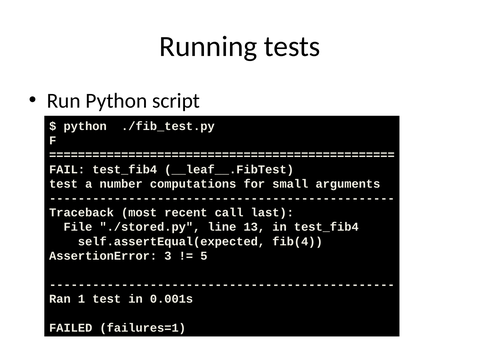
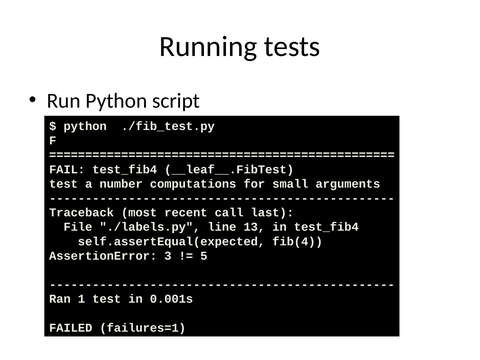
./stored.py: ./stored.py -> ./labels.py (150, 227)
